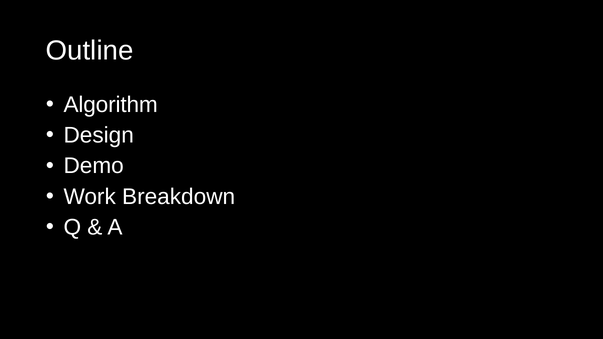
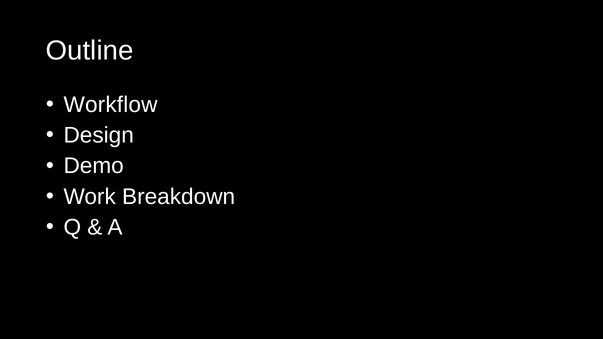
Algorithm: Algorithm -> Workflow (111, 105)
